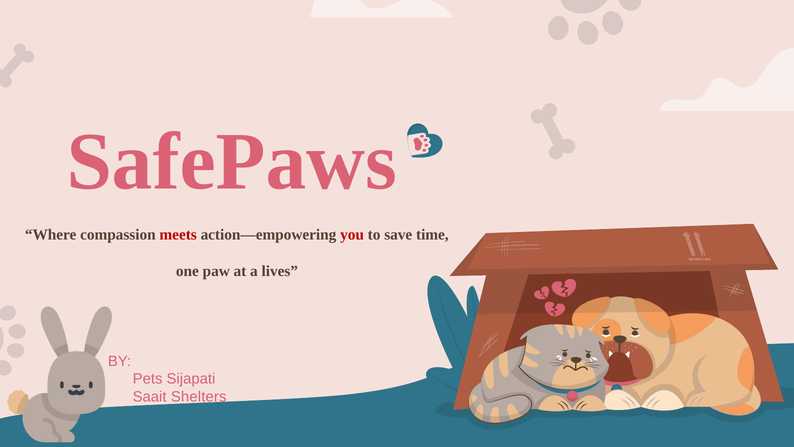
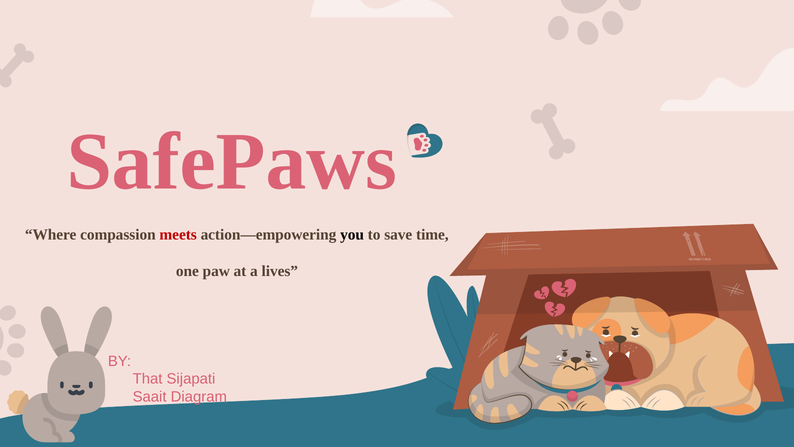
you colour: red -> black (352, 235)
Pets: Pets -> That (148, 379)
Shelters: Shelters -> Diagram (199, 397)
